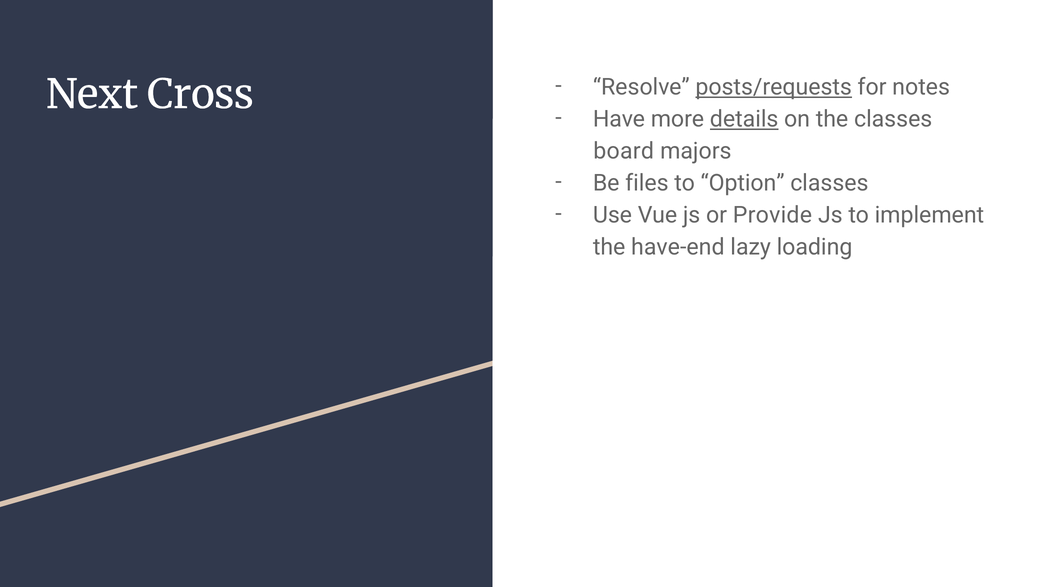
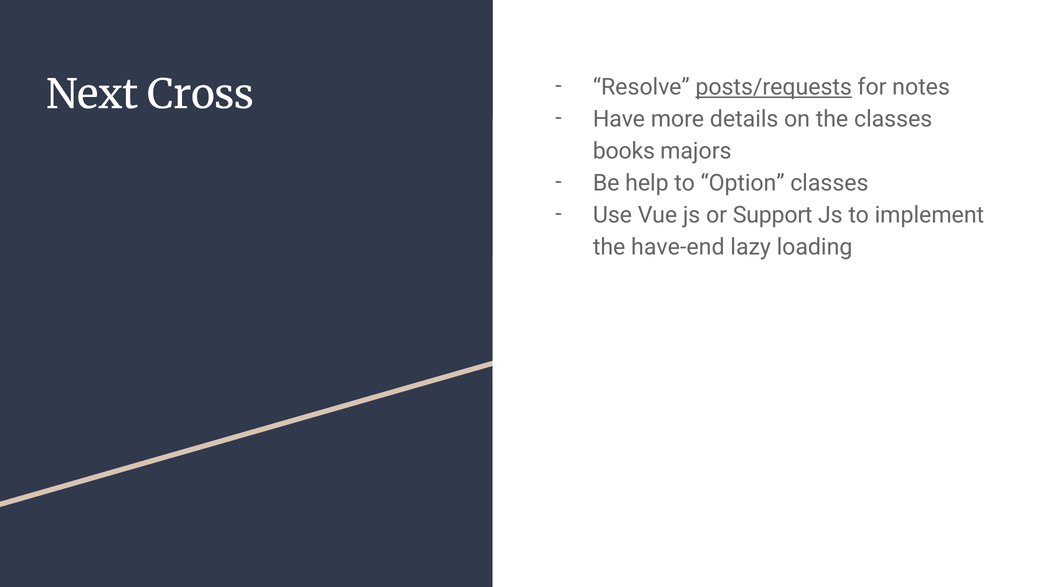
details underline: present -> none (744, 119)
board: board -> books (624, 151)
files: files -> help (647, 183)
Provide: Provide -> Support (773, 215)
